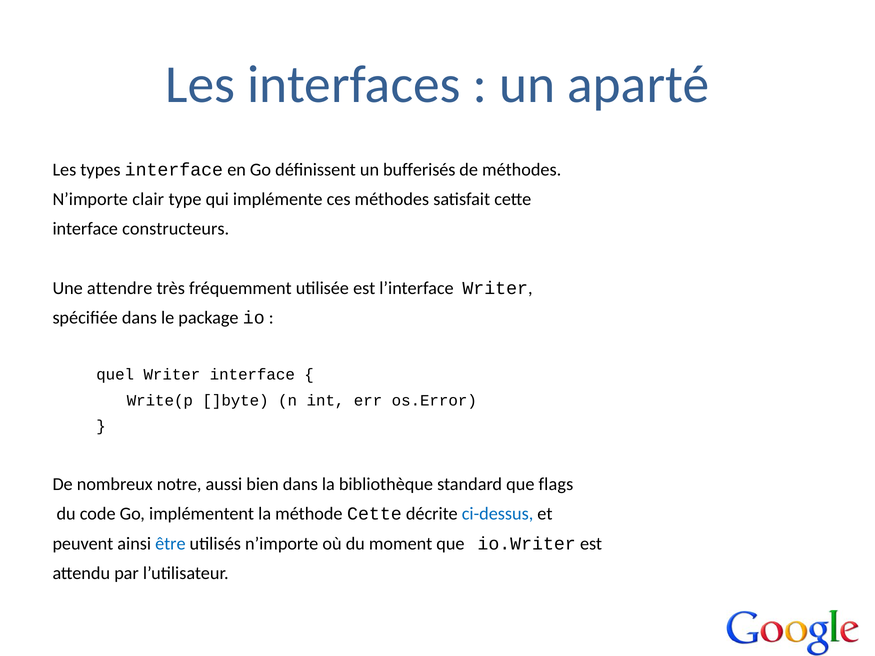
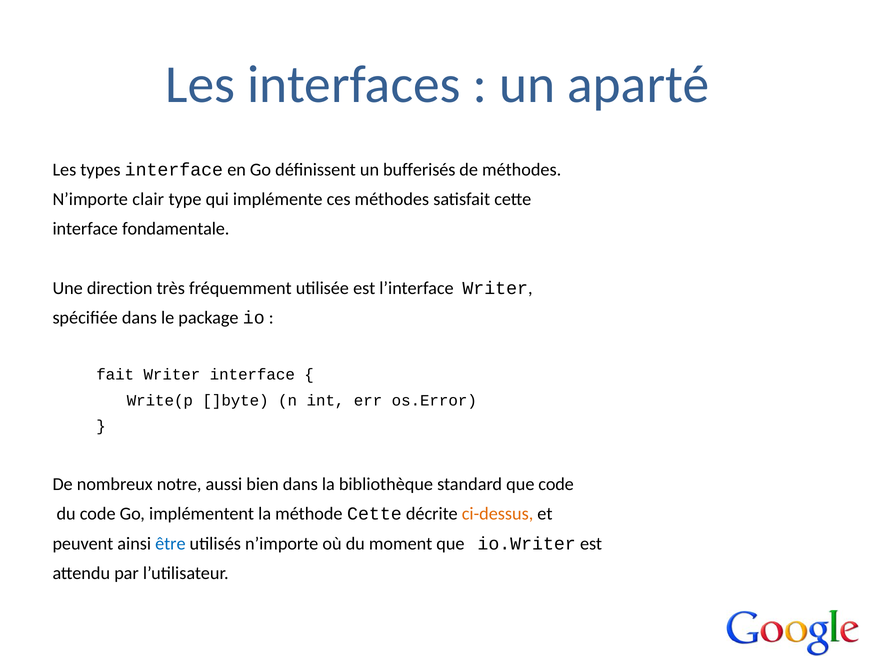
constructeurs: constructeurs -> fondamentale (176, 229)
attendre: attendre -> direction (120, 288)
quel: quel -> fait (115, 375)
que flags: flags -> code (556, 484)
ci-dessus colour: blue -> orange (498, 514)
